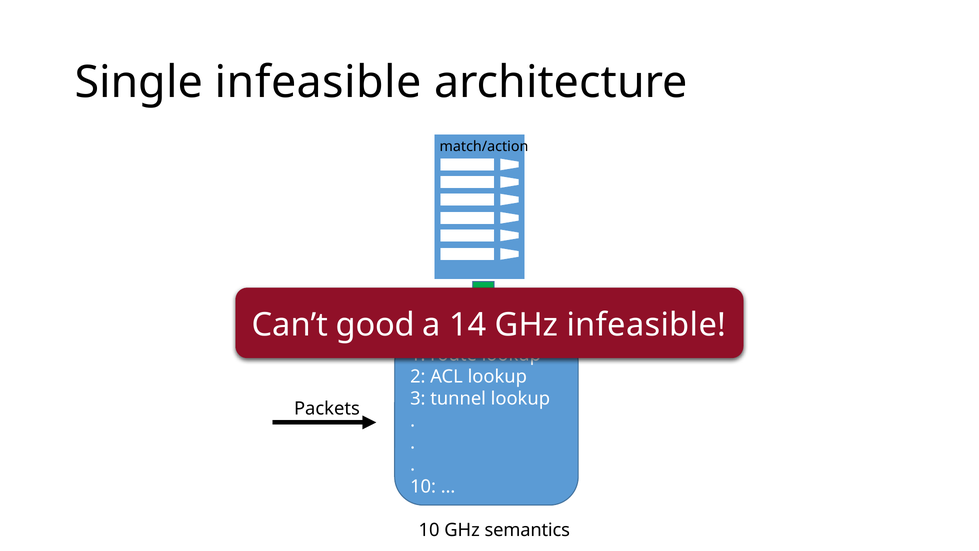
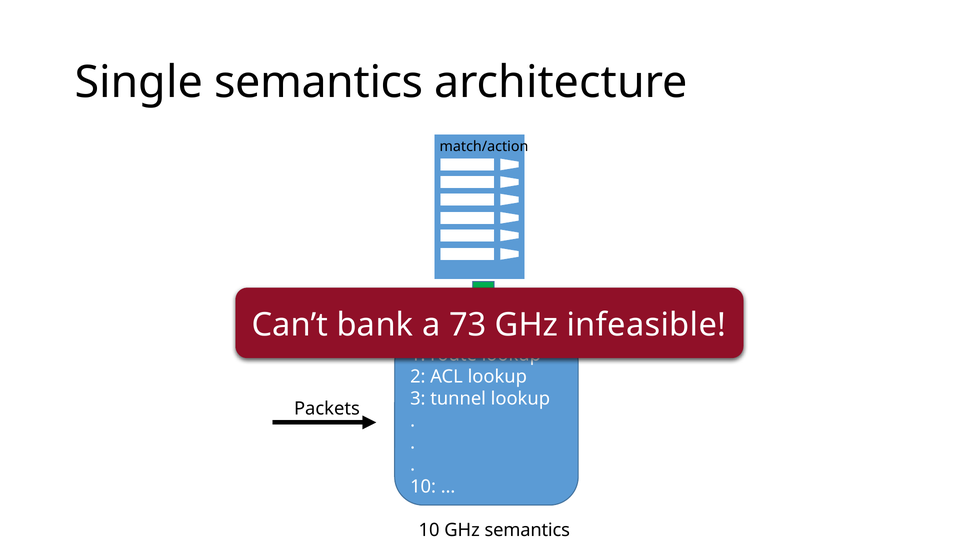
Single infeasible: infeasible -> semantics (319, 82)
good: good -> bank (375, 325)
14: 14 -> 73 (468, 325)
